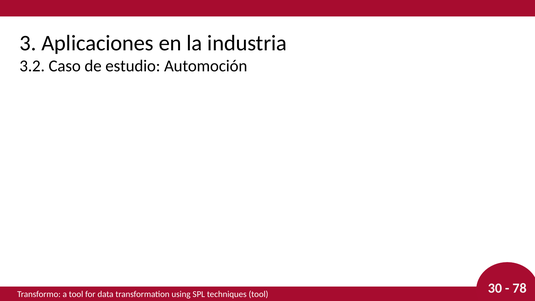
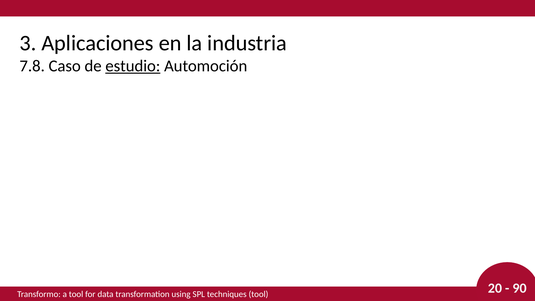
3.2: 3.2 -> 7.8 (32, 66)
estudio underline: none -> present (133, 66)
30: 30 -> 20 (495, 288)
78: 78 -> 90 (520, 288)
